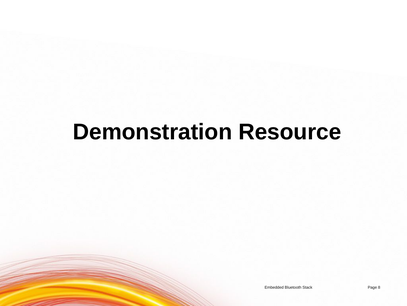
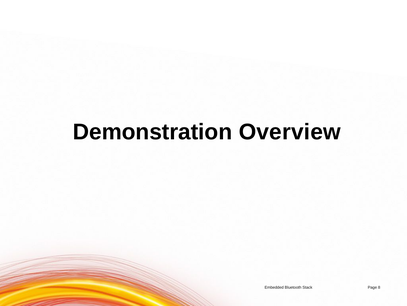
Resource: Resource -> Overview (290, 132)
